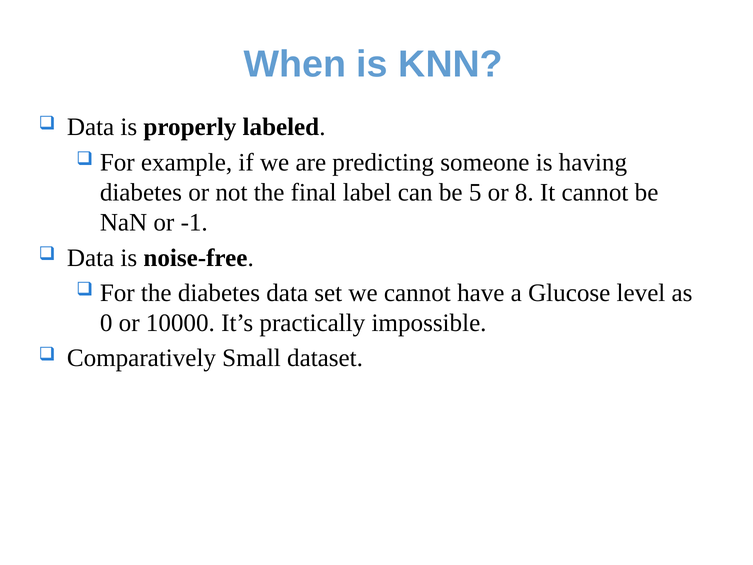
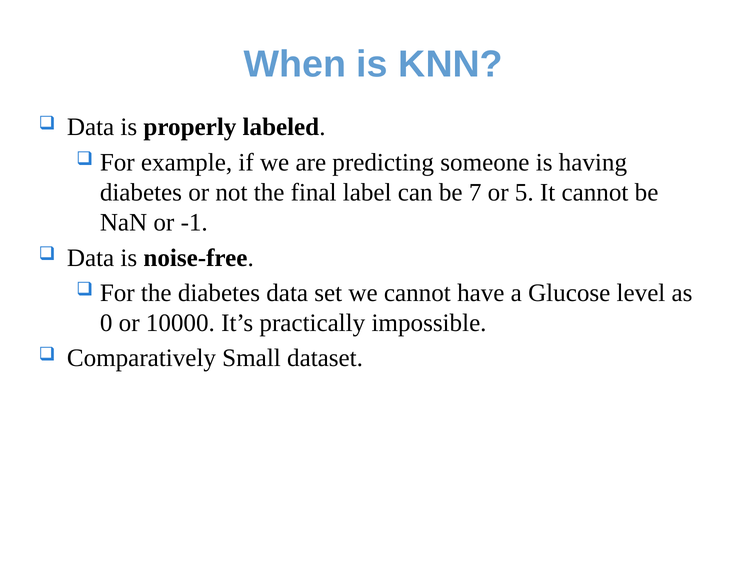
5: 5 -> 7 (475, 192)
8: 8 -> 5 (524, 192)
